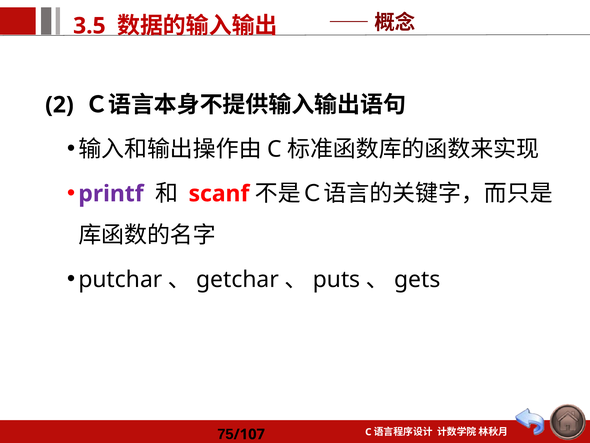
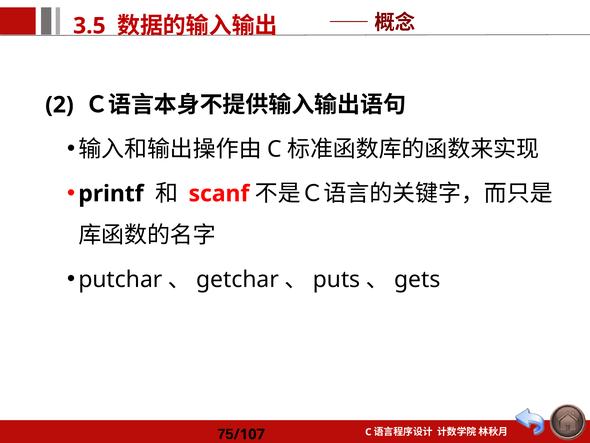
printf colour: purple -> black (111, 194)
